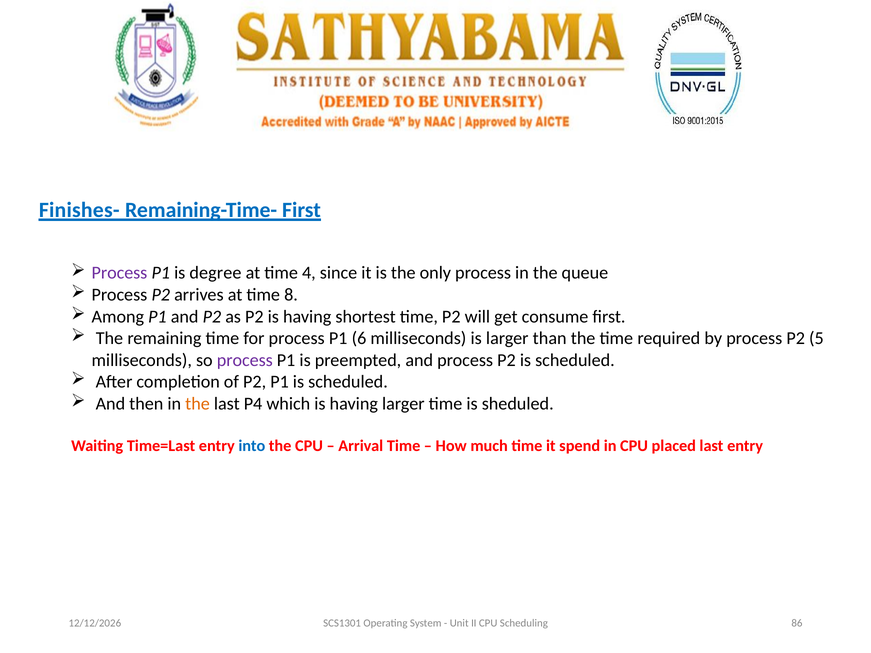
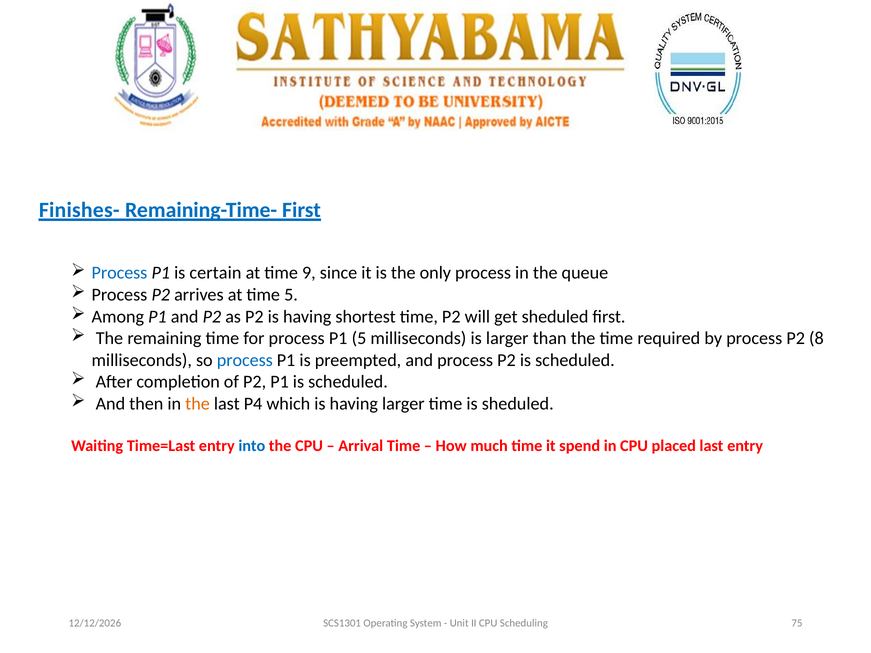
Process colour: purple -> blue (119, 273)
degree: degree -> certain (215, 273)
4: 4 -> 9 (309, 273)
time 8: 8 -> 5 (291, 295)
get consume: consume -> sheduled (555, 317)
P1 6: 6 -> 5 (359, 338)
5: 5 -> 8 (816, 338)
process colour: purple -> blue (245, 360)
86: 86 -> 75 (797, 624)
